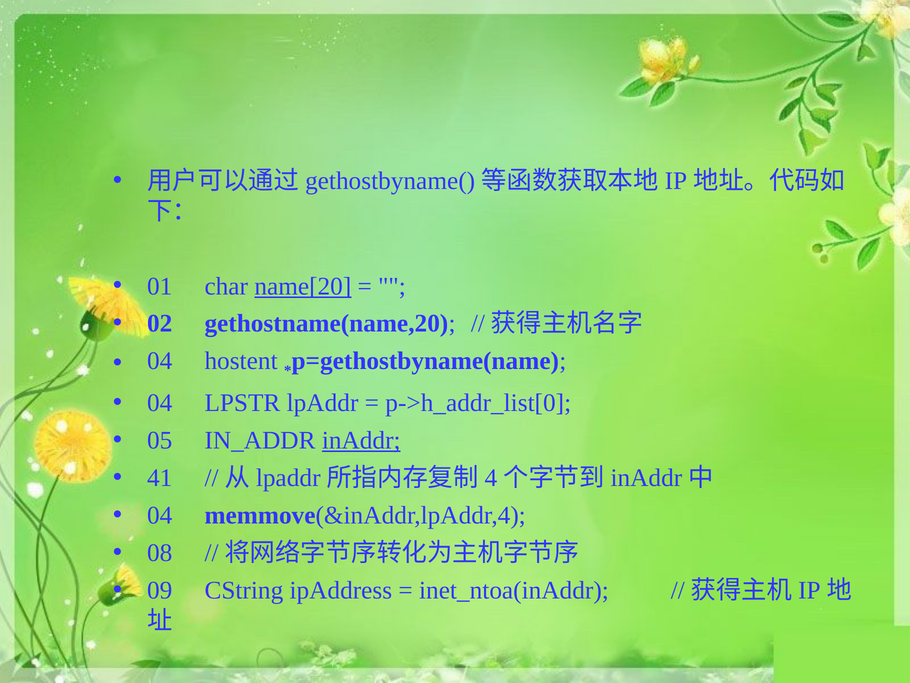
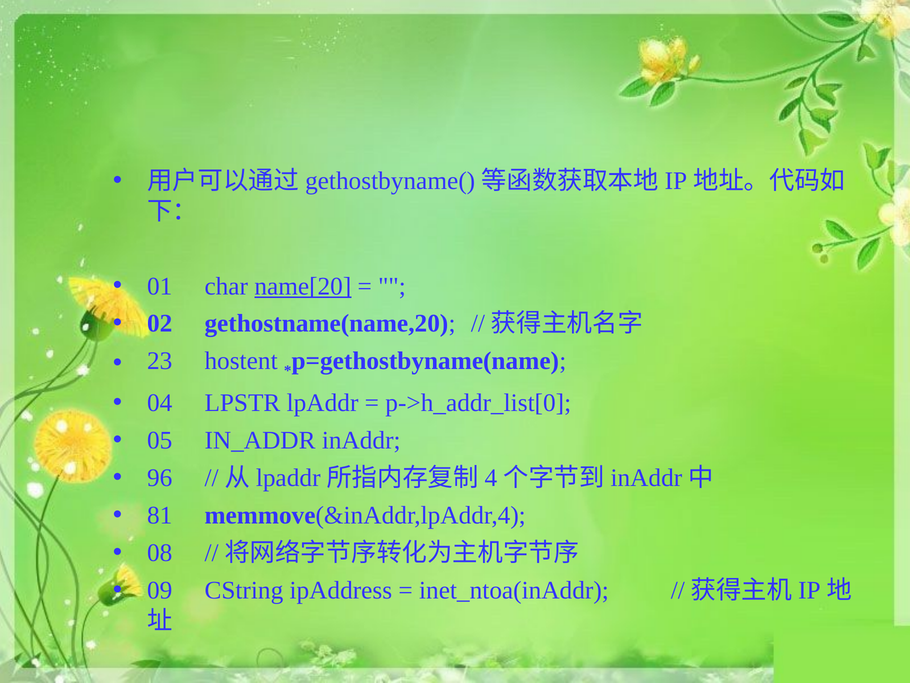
04: 04 -> 23 (160, 361)
inAddr underline: present -> none (361, 440)
41: 41 -> 96 (160, 478)
04: 04 -> 81 (160, 515)
